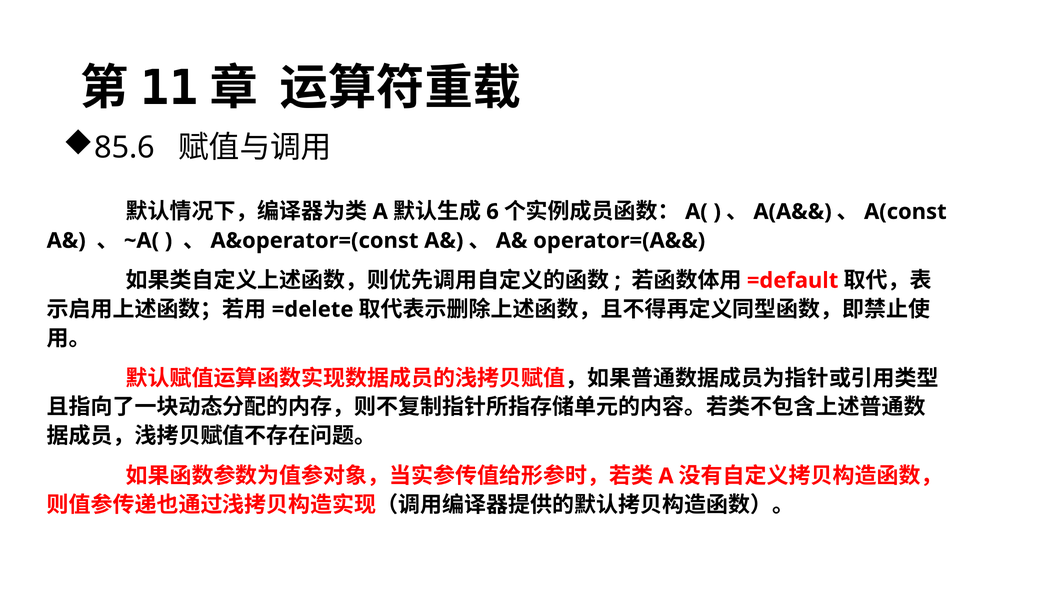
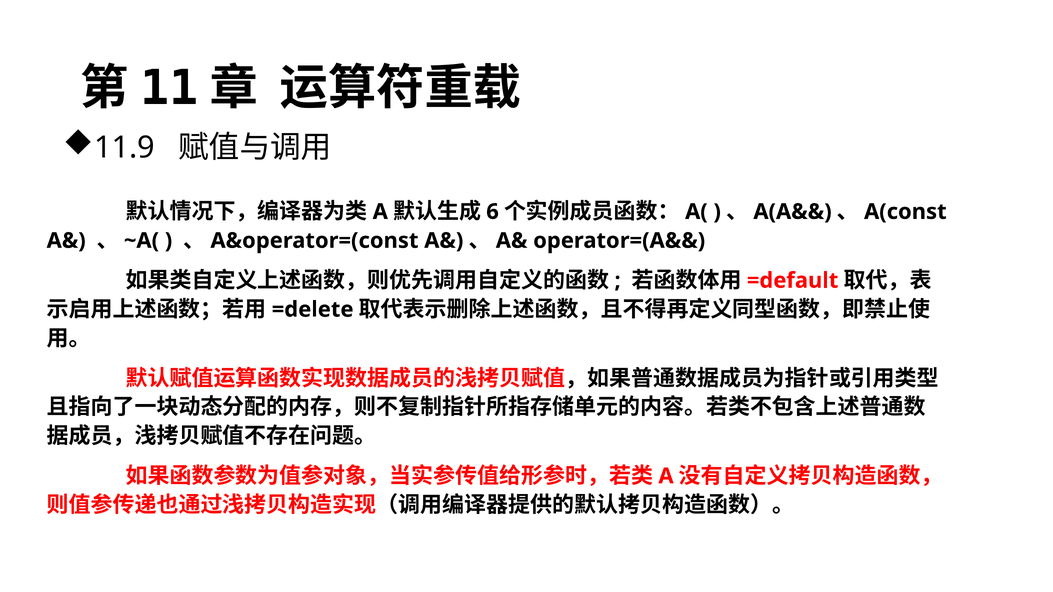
85.6: 85.6 -> 11.9 (125, 148)
